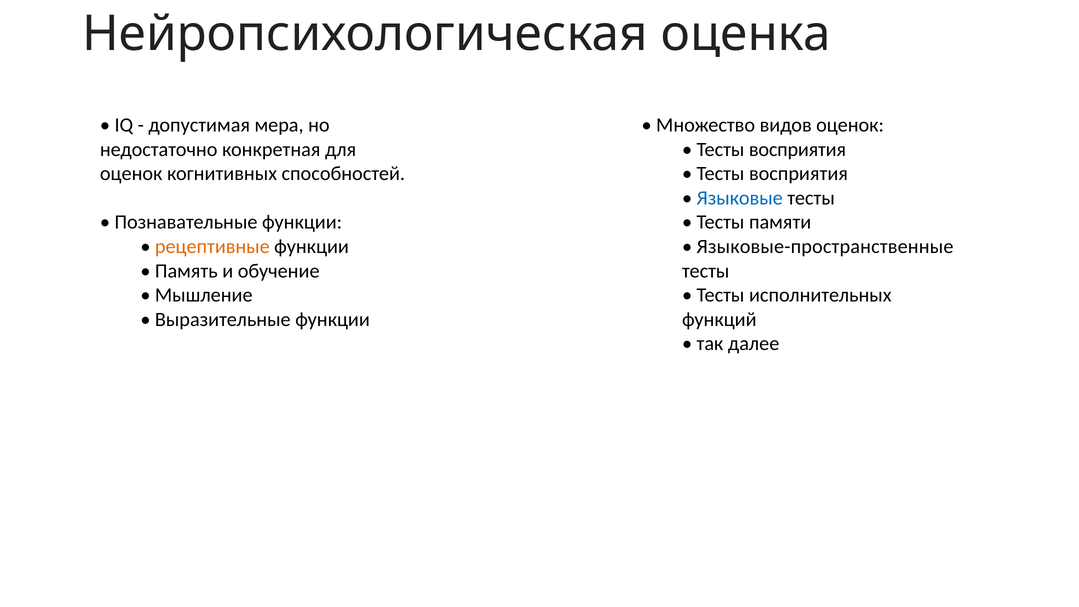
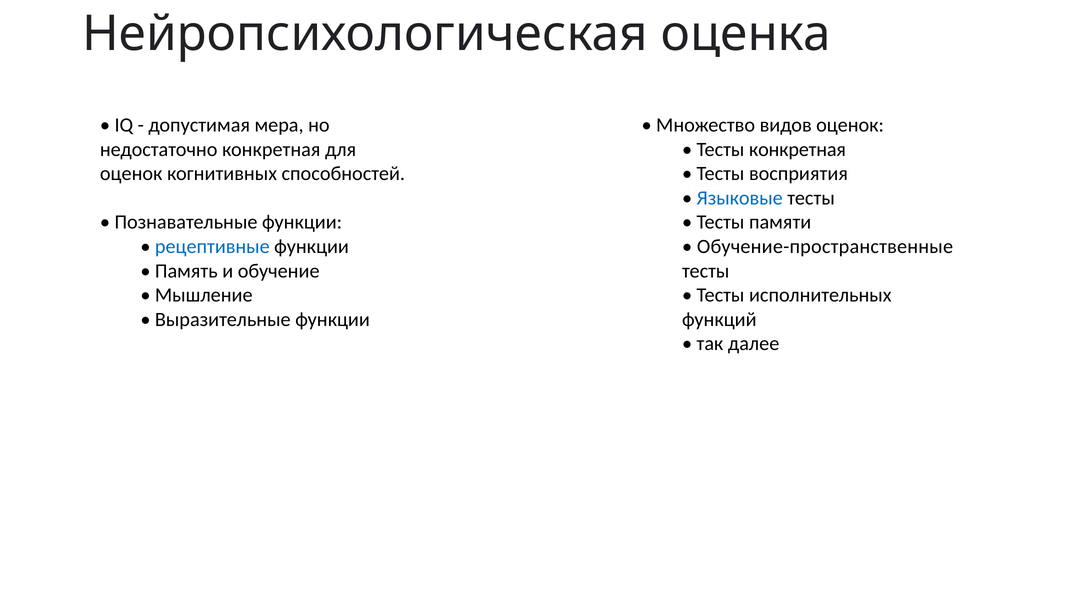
восприятия: восприятия -> конкретная (797, 149)
рецептивные colour: orange -> blue (212, 247)
Языковые-пространственные: Языковые-пространственные -> Обучение-пространственные (825, 247)
